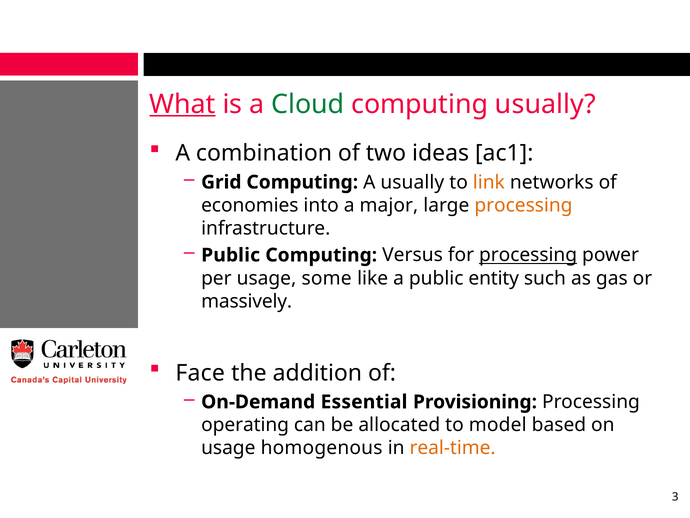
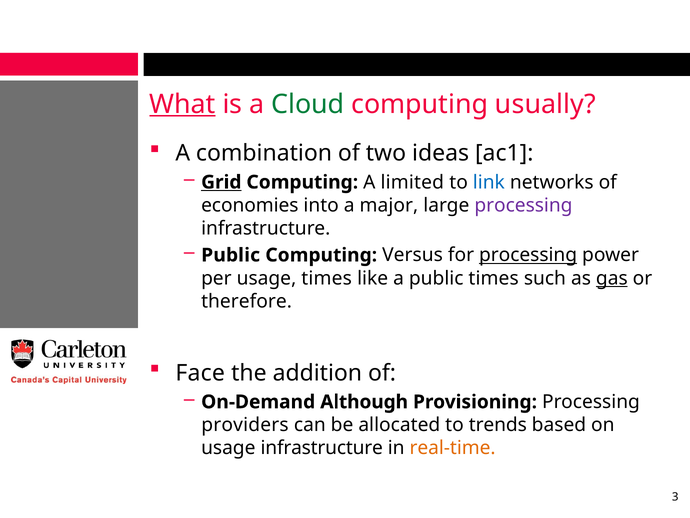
Grid underline: none -> present (221, 182)
A usually: usually -> limited (412, 182)
link colour: orange -> blue (489, 182)
processing colour: orange -> purple (523, 205)
usage some: some -> times (327, 278)
public entity: entity -> times (494, 278)
gas underline: none -> present (612, 278)
massively: massively -> therefore (247, 301)
Essential: Essential -> Although (364, 402)
operating: operating -> providers (245, 425)
model: model -> trends (498, 425)
usage homogenous: homogenous -> infrastructure (322, 448)
